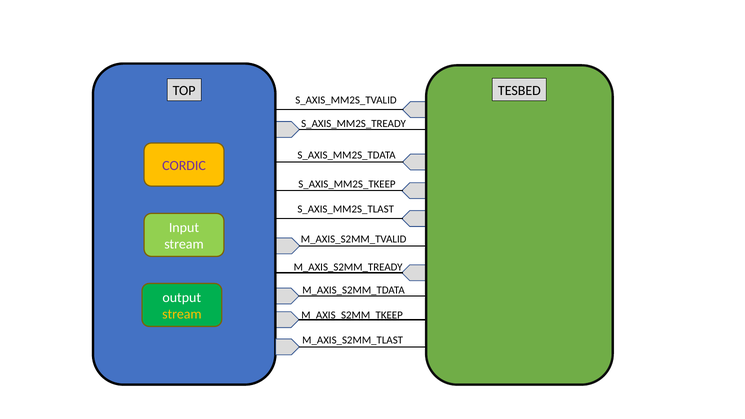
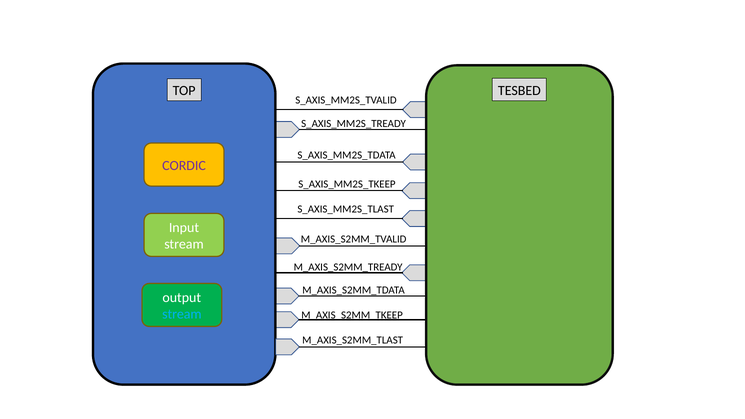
stream colour: yellow -> light blue (182, 314)
